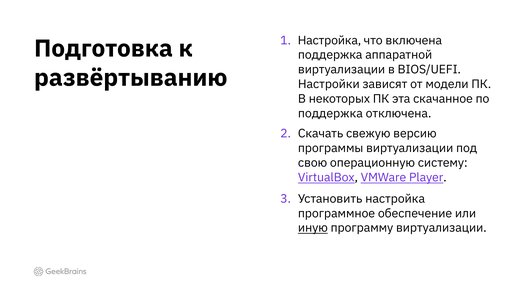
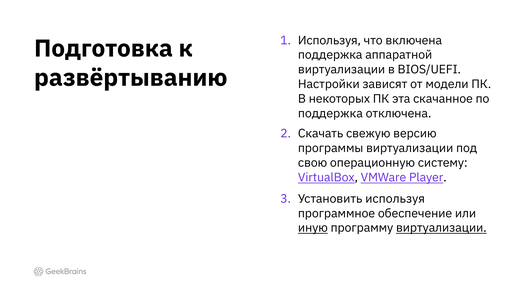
Настройка: Настройка -> Используя (329, 40)
Установить настройка: настройка -> используя (395, 199)
виртуализации underline: none -> present (441, 228)
